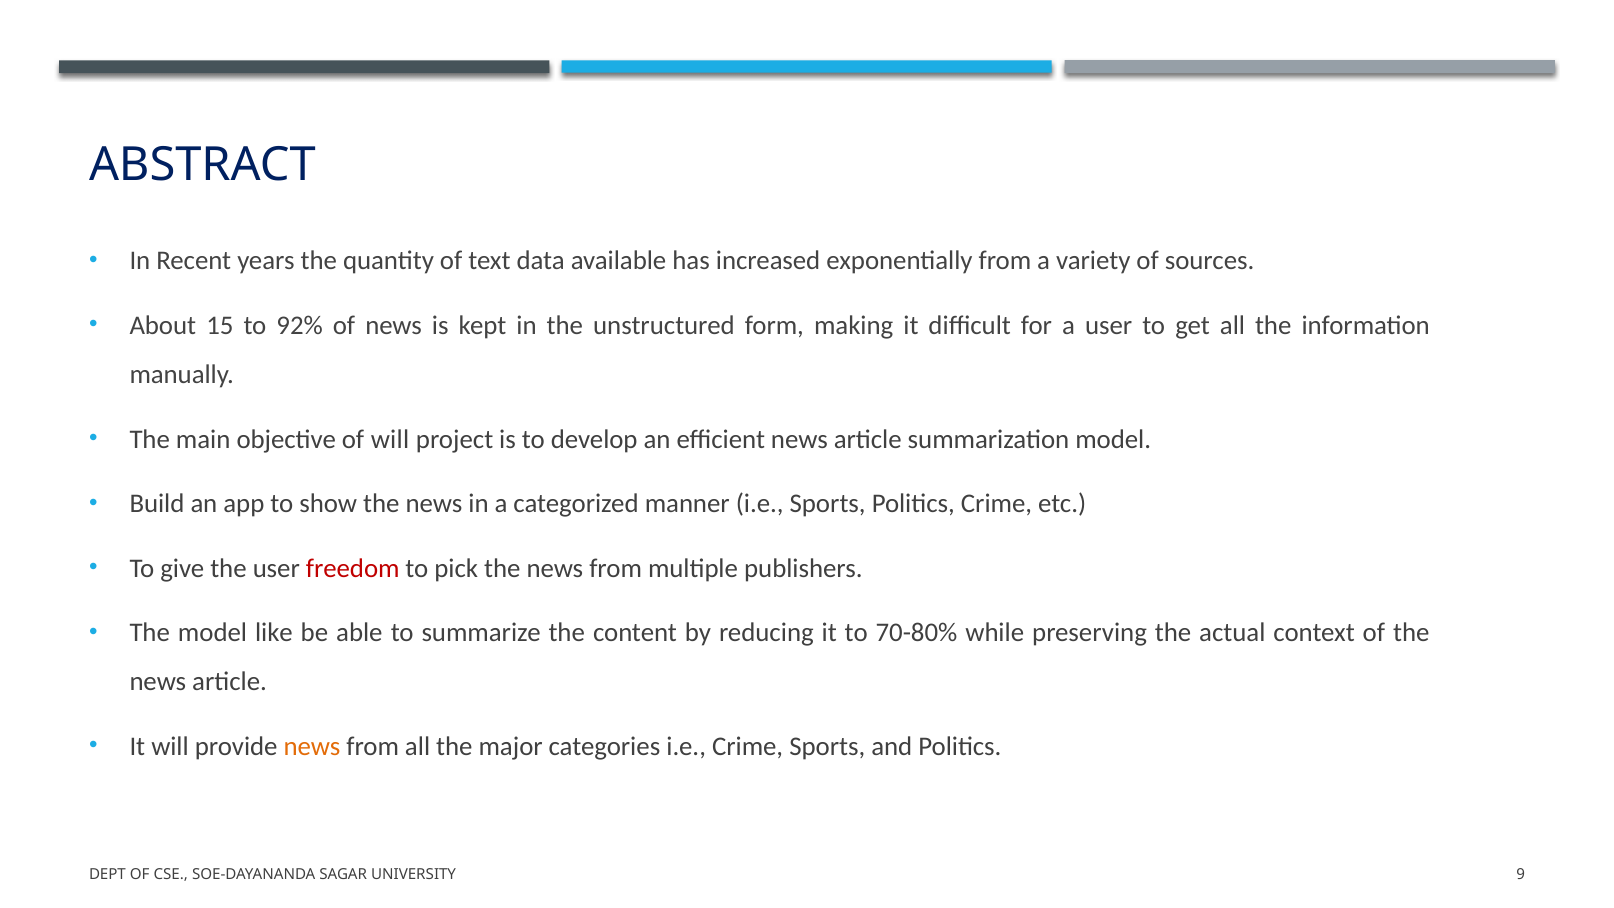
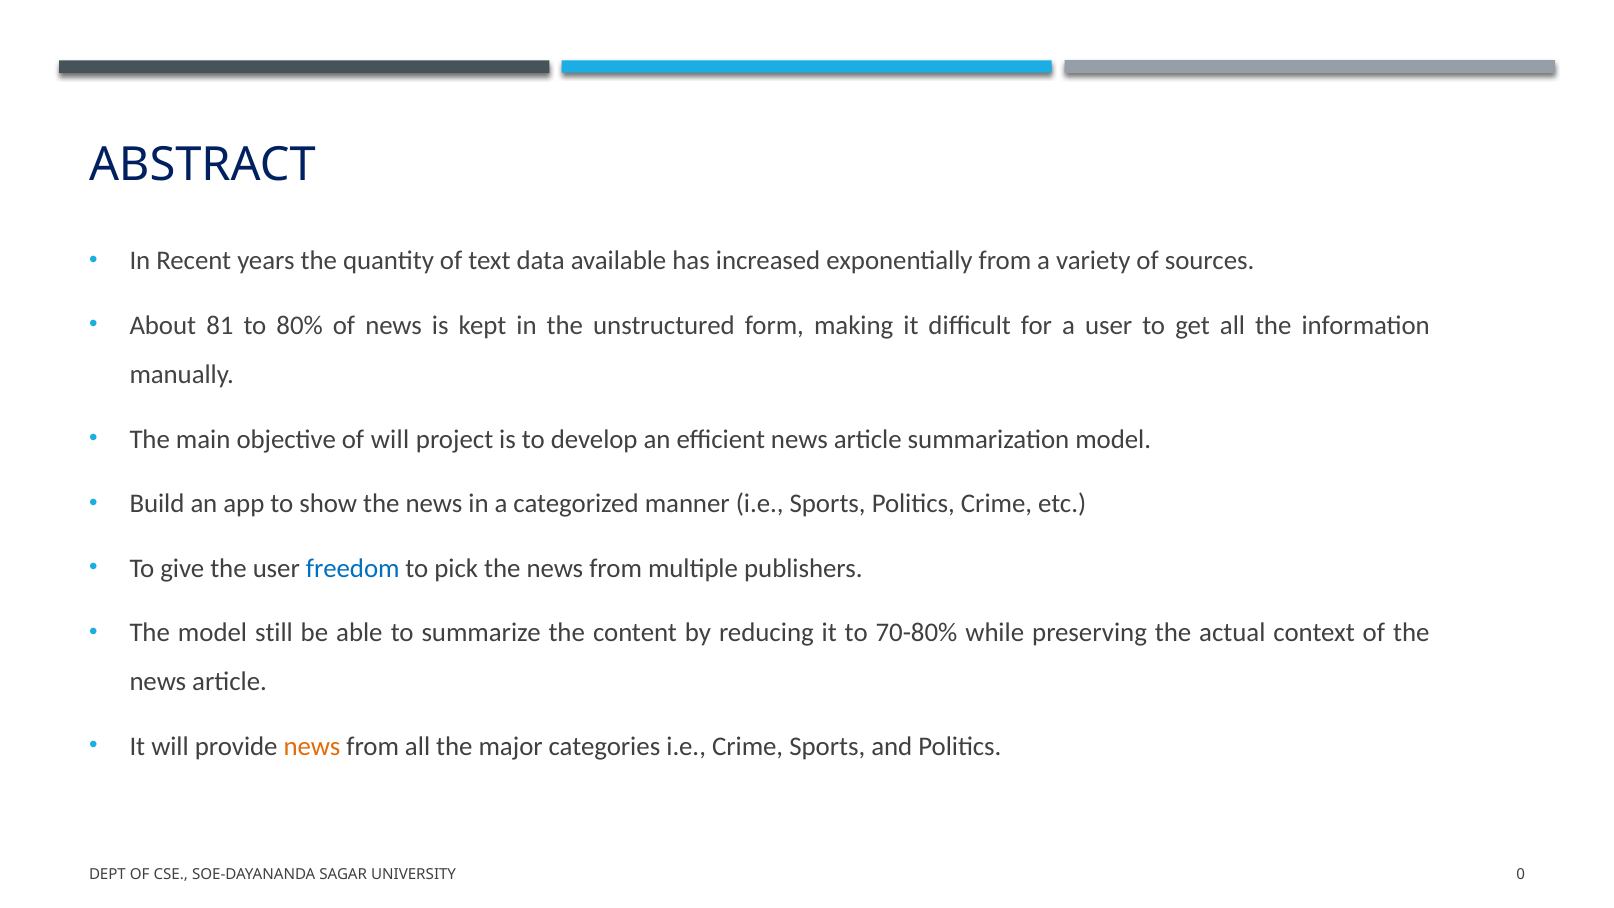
15: 15 -> 81 (220, 325)
92%: 92% -> 80% (300, 325)
freedom colour: red -> blue (353, 568)
like: like -> still (274, 632)
9: 9 -> 0 (1521, 874)
